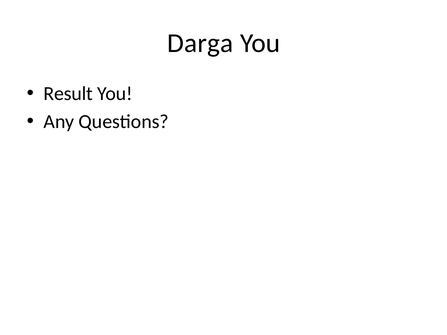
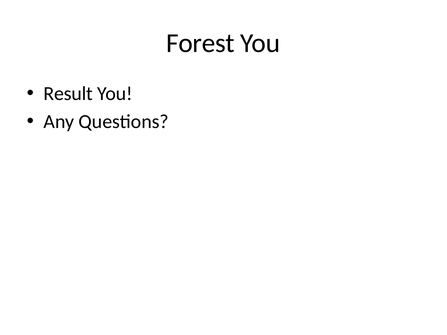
Darga: Darga -> Forest (200, 43)
